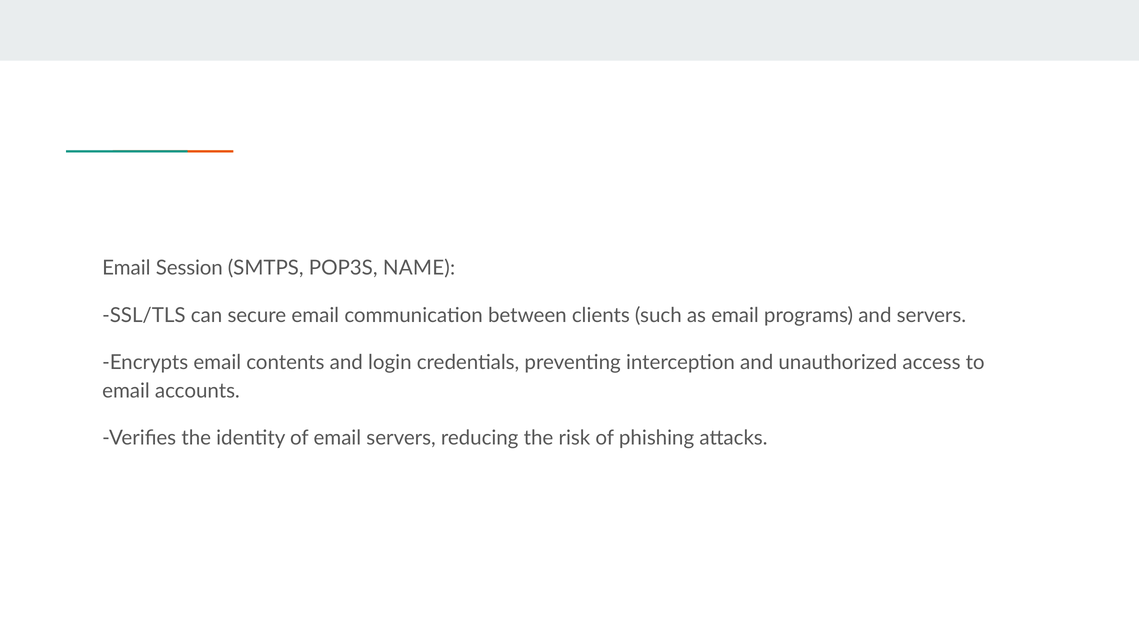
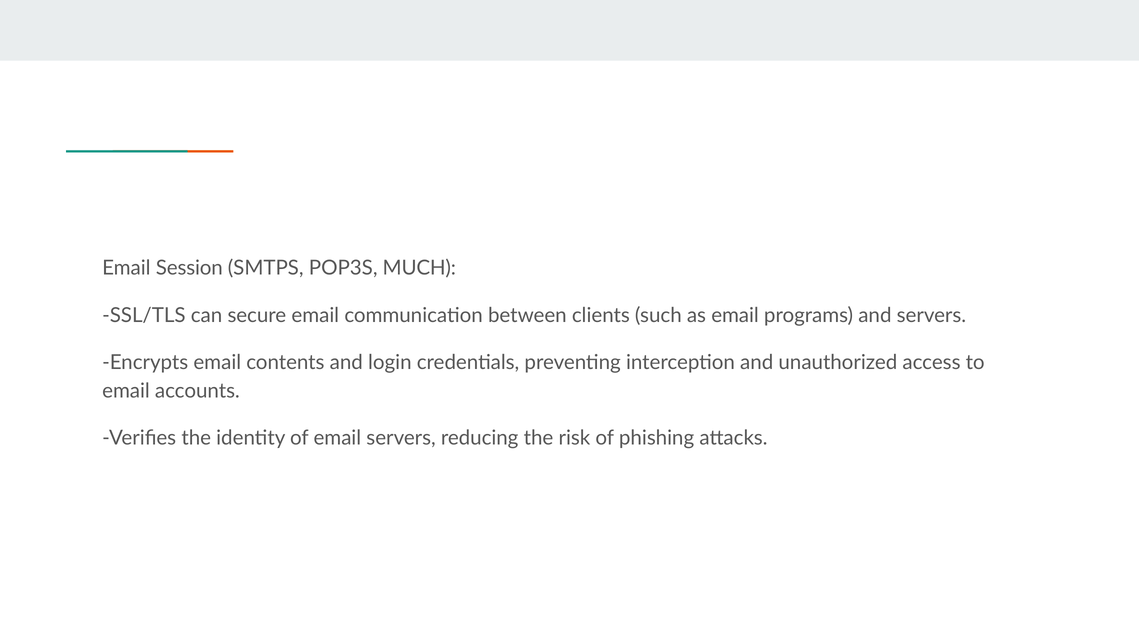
NAME: NAME -> MUCH (419, 268)
